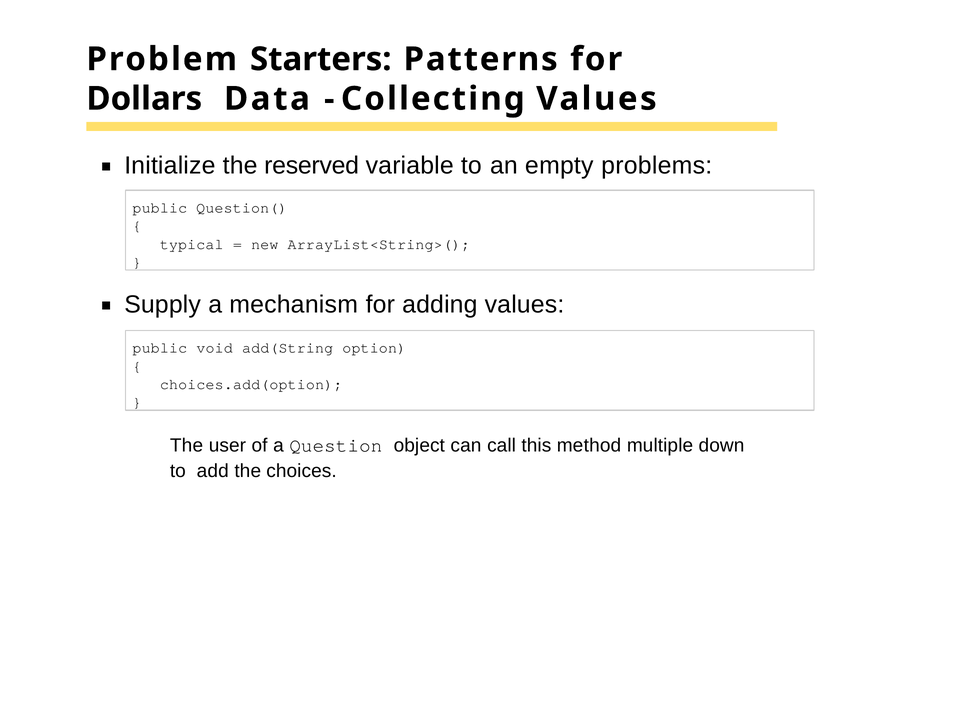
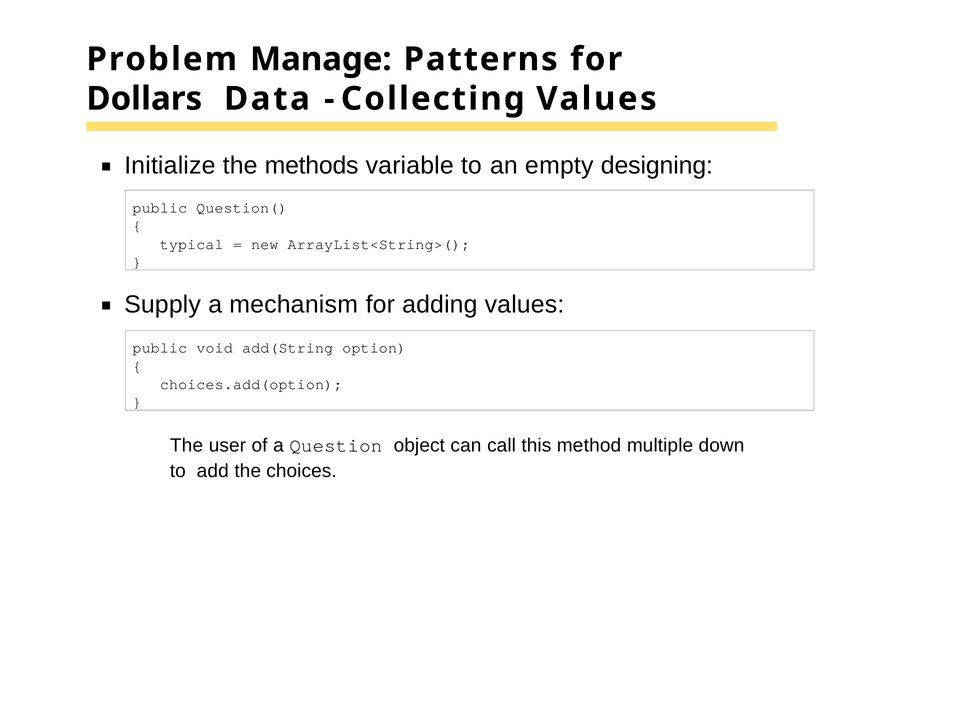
Starters: Starters -> Manage (321, 59)
reserved: reserved -> methods (312, 166)
problems: problems -> designing (657, 166)
